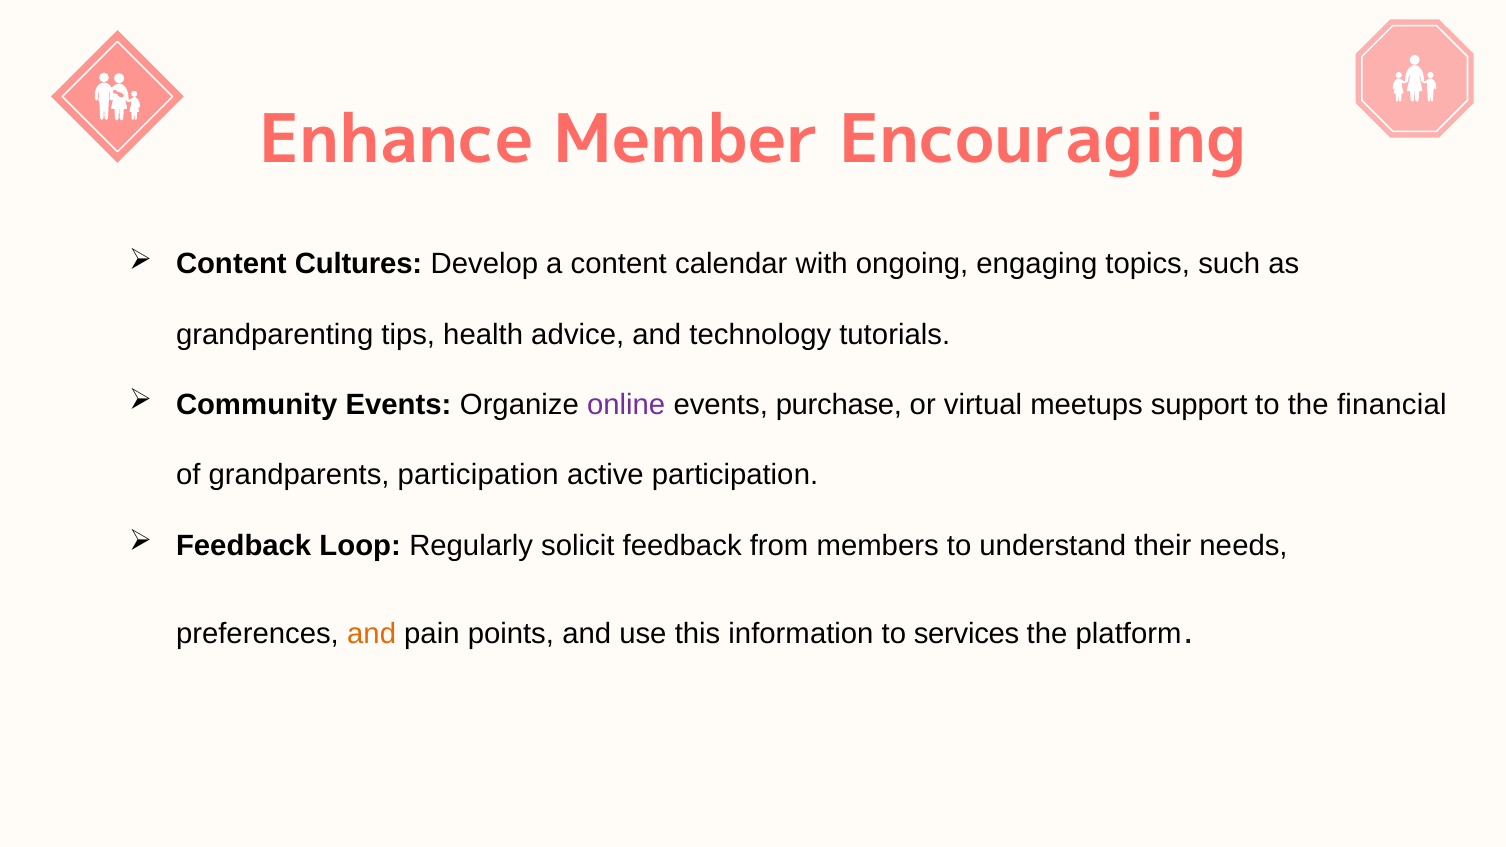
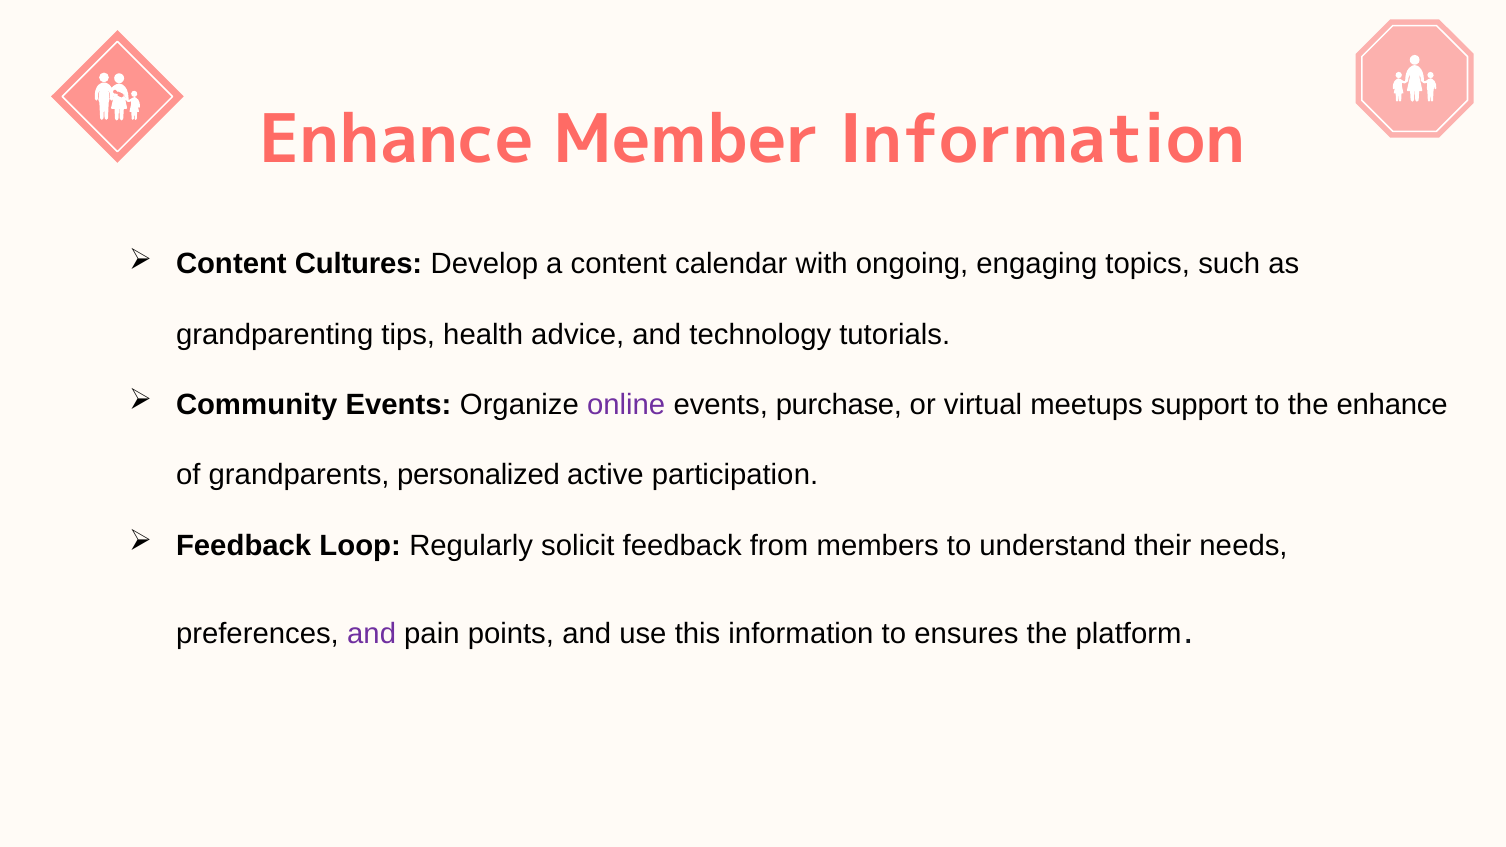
Member Encouraging: Encouraging -> Information (1043, 141)
the financial: financial -> enhance (1392, 405)
grandparents participation: participation -> personalized (478, 475)
and colour: orange -> purple (372, 634)
services: services -> ensures (966, 634)
